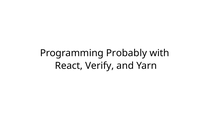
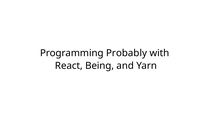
Verify: Verify -> Being (100, 66)
